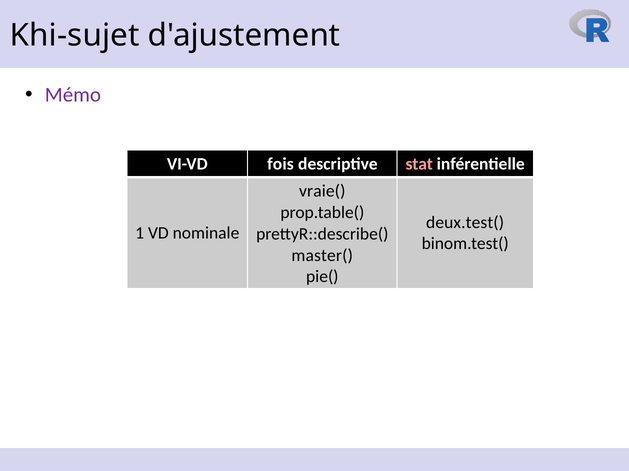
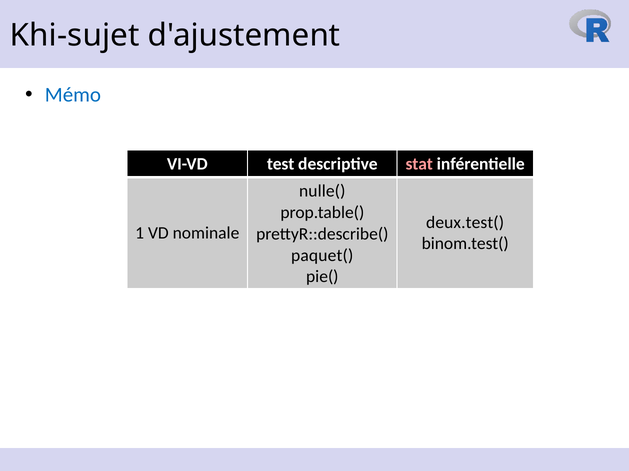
Mémo colour: purple -> blue (73, 95)
fois: fois -> test (281, 164)
vraie(: vraie( -> nulle( (322, 192)
master(: master( -> paquet( (322, 256)
